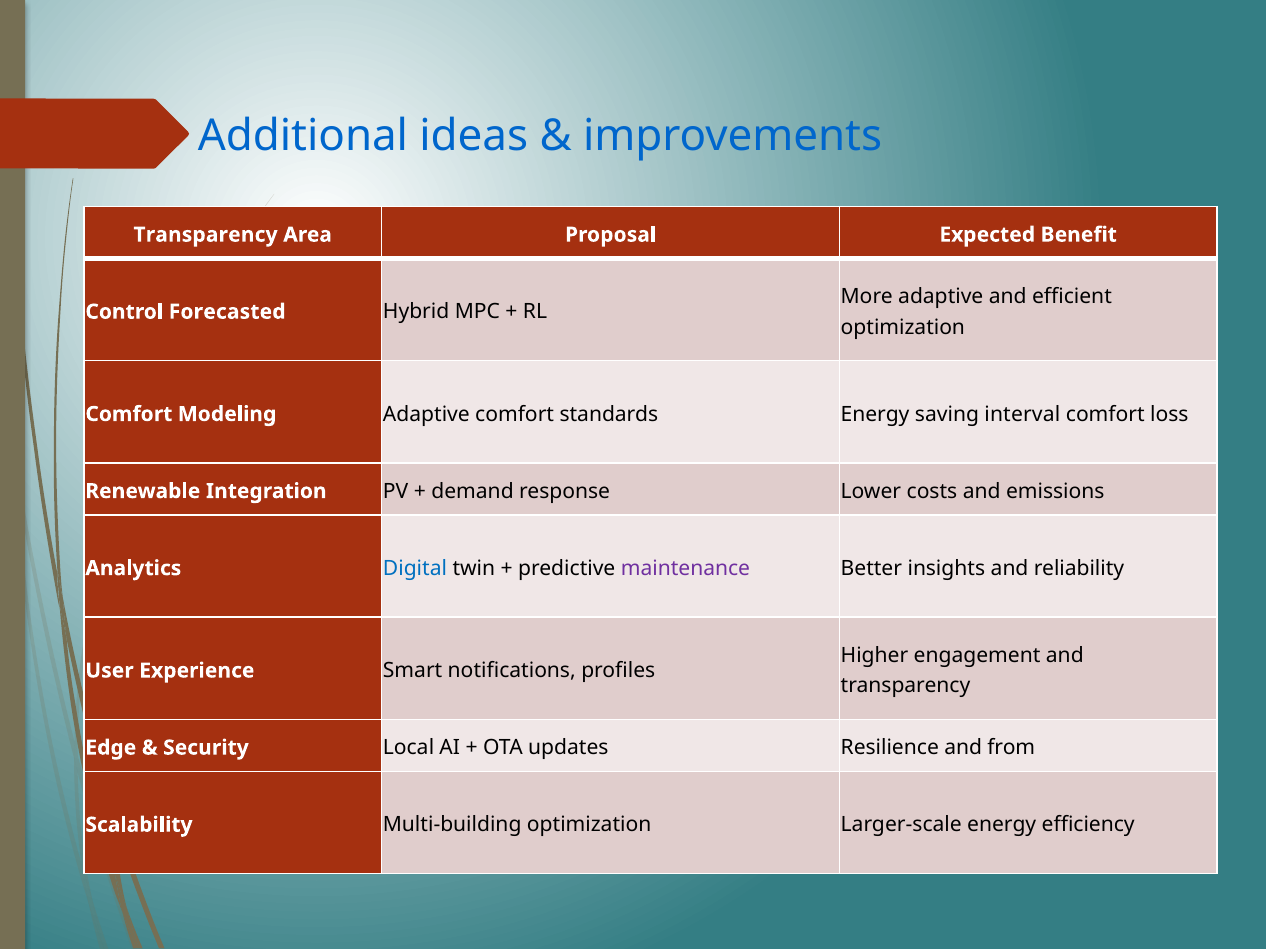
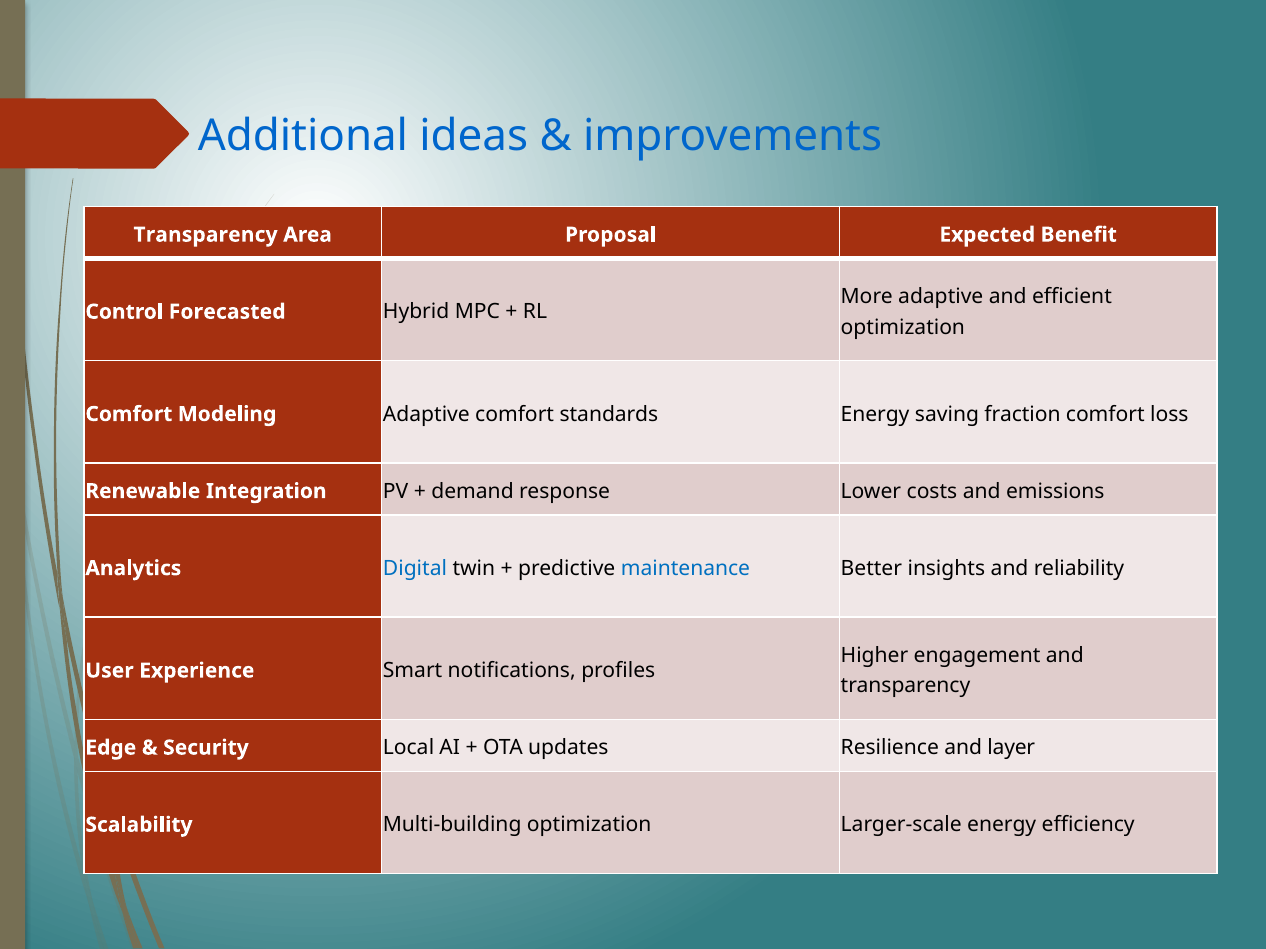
interval: interval -> fraction (1022, 414)
maintenance colour: purple -> blue (685, 569)
from: from -> layer (1011, 748)
